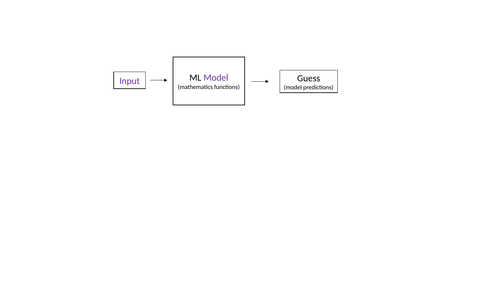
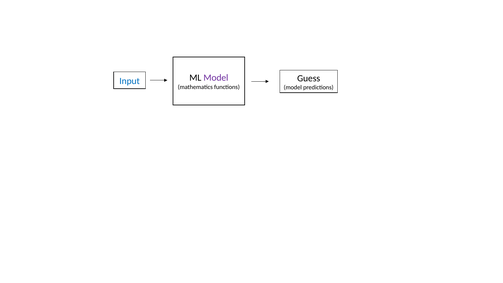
Input colour: purple -> blue (130, 81)
